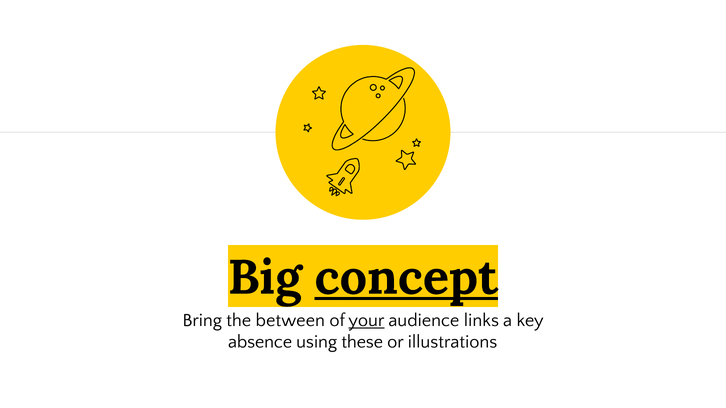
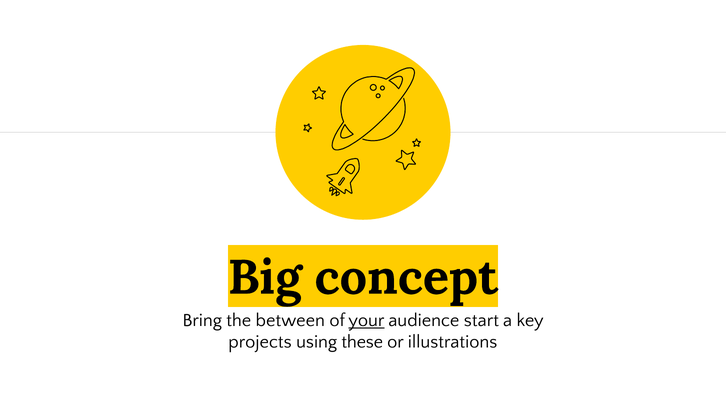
concept underline: present -> none (406, 278)
links: links -> start (481, 321)
absence: absence -> projects (260, 342)
